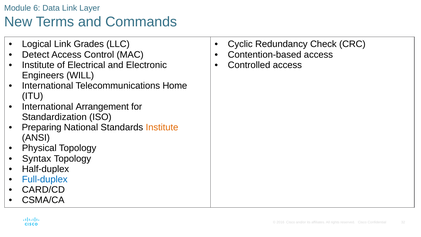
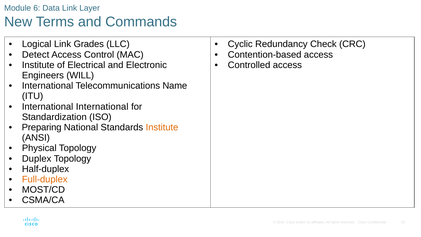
Home: Home -> Name (175, 86)
International Arrangement: Arrangement -> International (102, 107)
Syntax: Syntax -> Duplex (37, 159)
Full-duplex colour: blue -> orange (45, 179)
CARD/CD: CARD/CD -> MOST/CD (43, 190)
